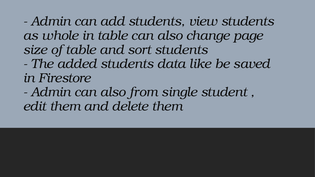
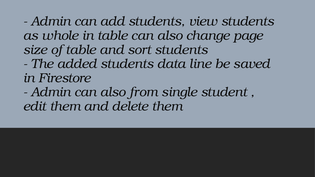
like: like -> line (200, 64)
